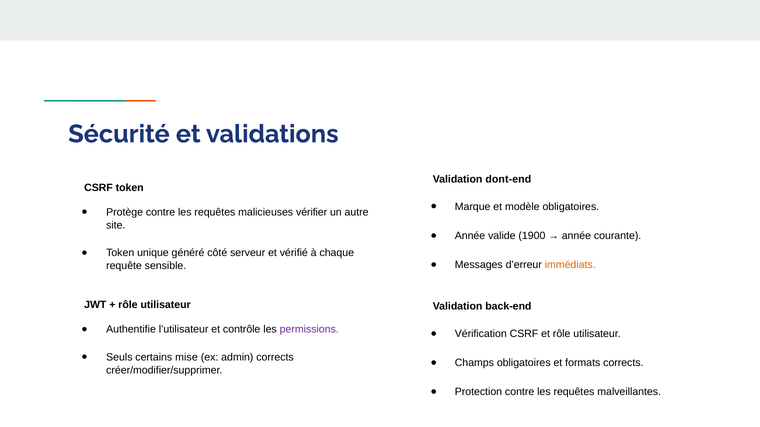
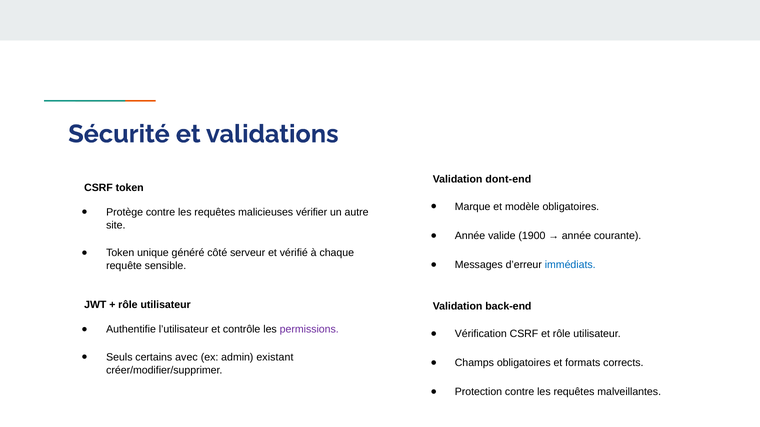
immédiats colour: orange -> blue (570, 265)
mise: mise -> avec (186, 357)
admin corrects: corrects -> existant (275, 357)
